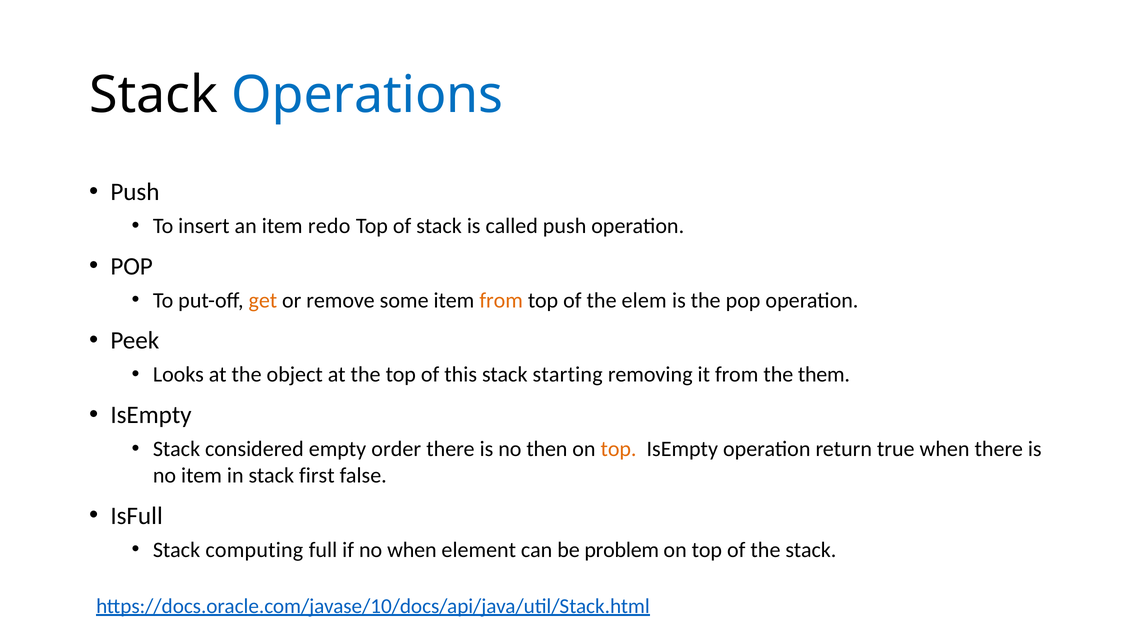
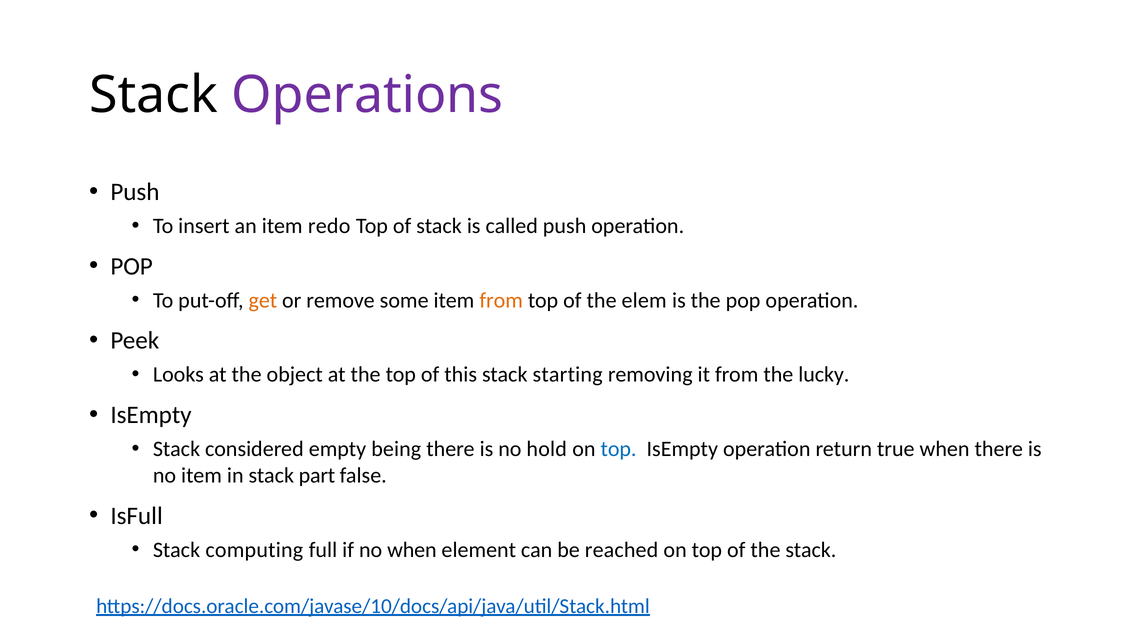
Operations colour: blue -> purple (367, 95)
them: them -> lucky (824, 375)
order: order -> being (396, 449)
then: then -> hold (547, 449)
top colour: orange -> blue (619, 449)
first: first -> part (317, 476)
problem: problem -> reached (622, 550)
